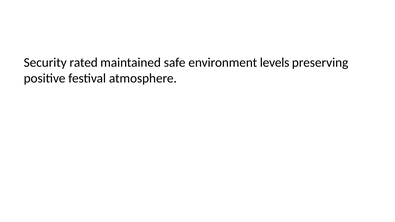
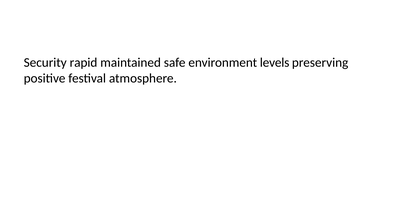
rated: rated -> rapid (83, 63)
